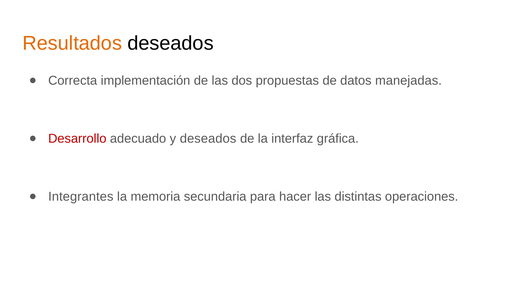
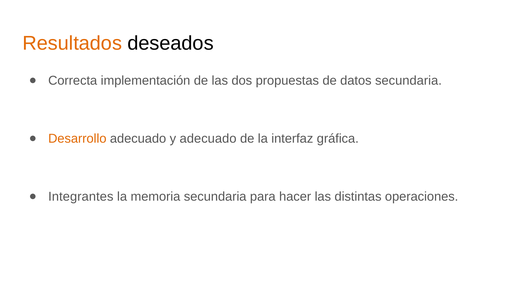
datos manejadas: manejadas -> secundaria (408, 81)
Desarrollo colour: red -> orange (77, 139)
y deseados: deseados -> adecuado (208, 139)
